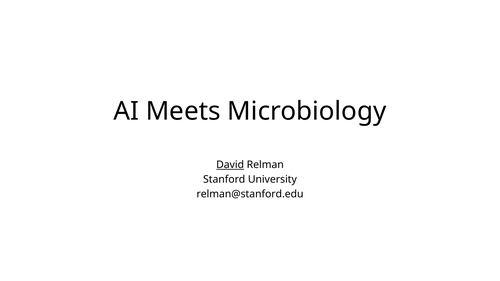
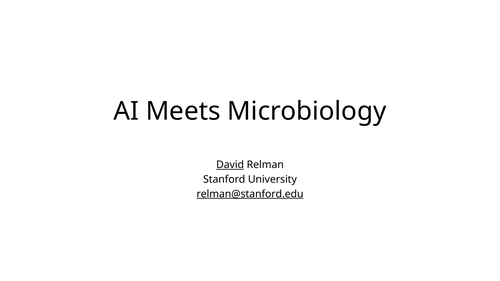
relman@stanford.edu underline: none -> present (250, 194)
